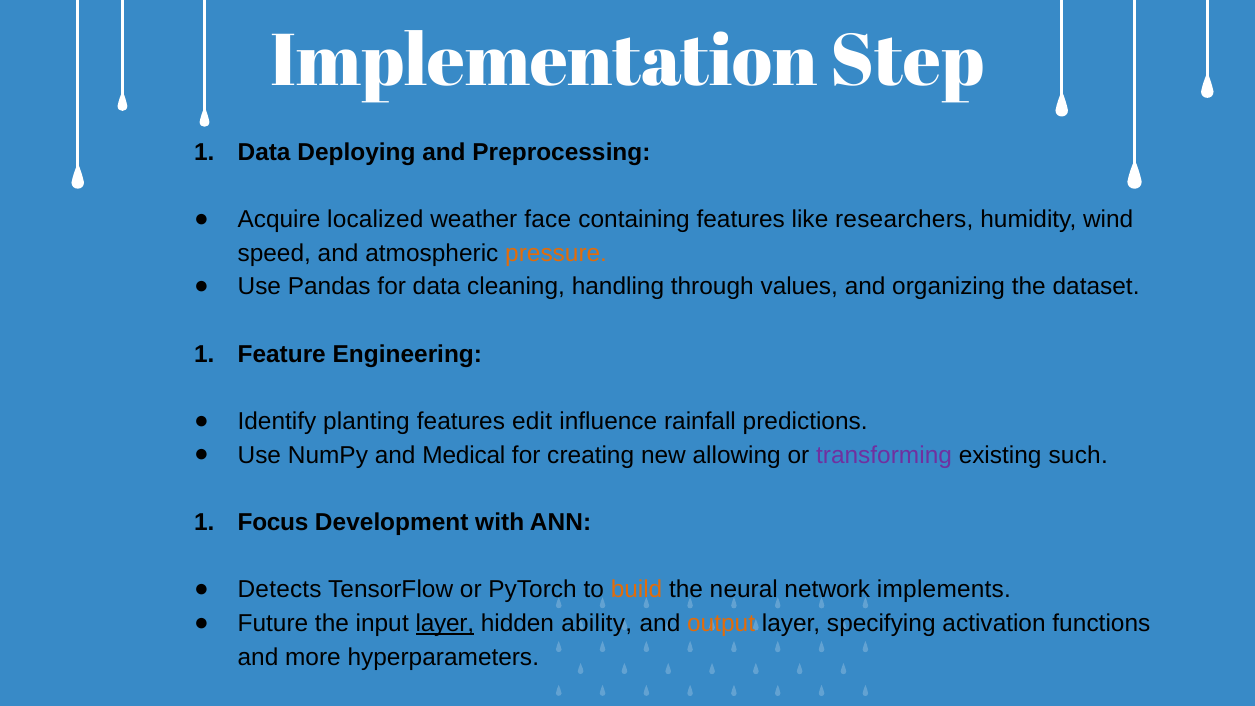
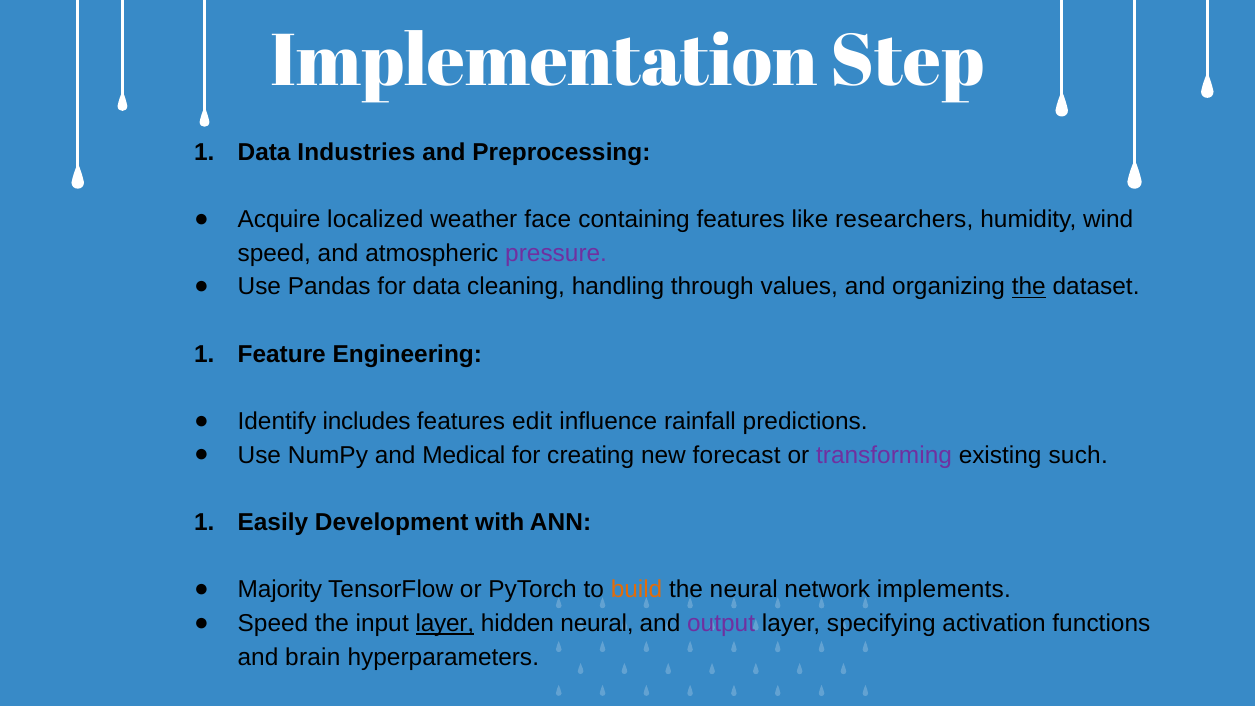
Deploying: Deploying -> Industries (356, 152)
pressure colour: orange -> purple (556, 253)
the underline: none -> present (1029, 287)
planting: planting -> includes (367, 421)
allowing: allowing -> forecast (737, 455)
Focus: Focus -> Easily (273, 522)
Detects: Detects -> Majority (280, 590)
Future: Future -> Speed (273, 623)
hidden ability: ability -> neural (597, 623)
output colour: orange -> purple (721, 623)
more: more -> brain (313, 657)
